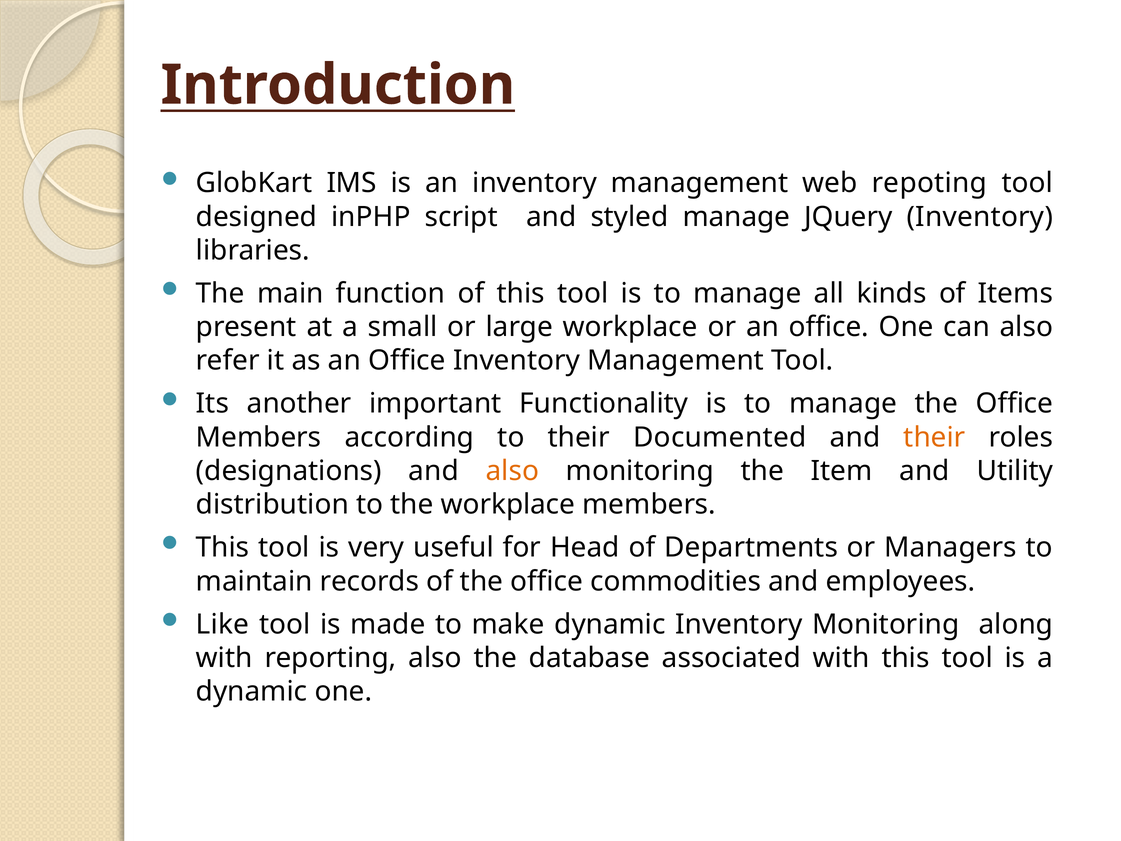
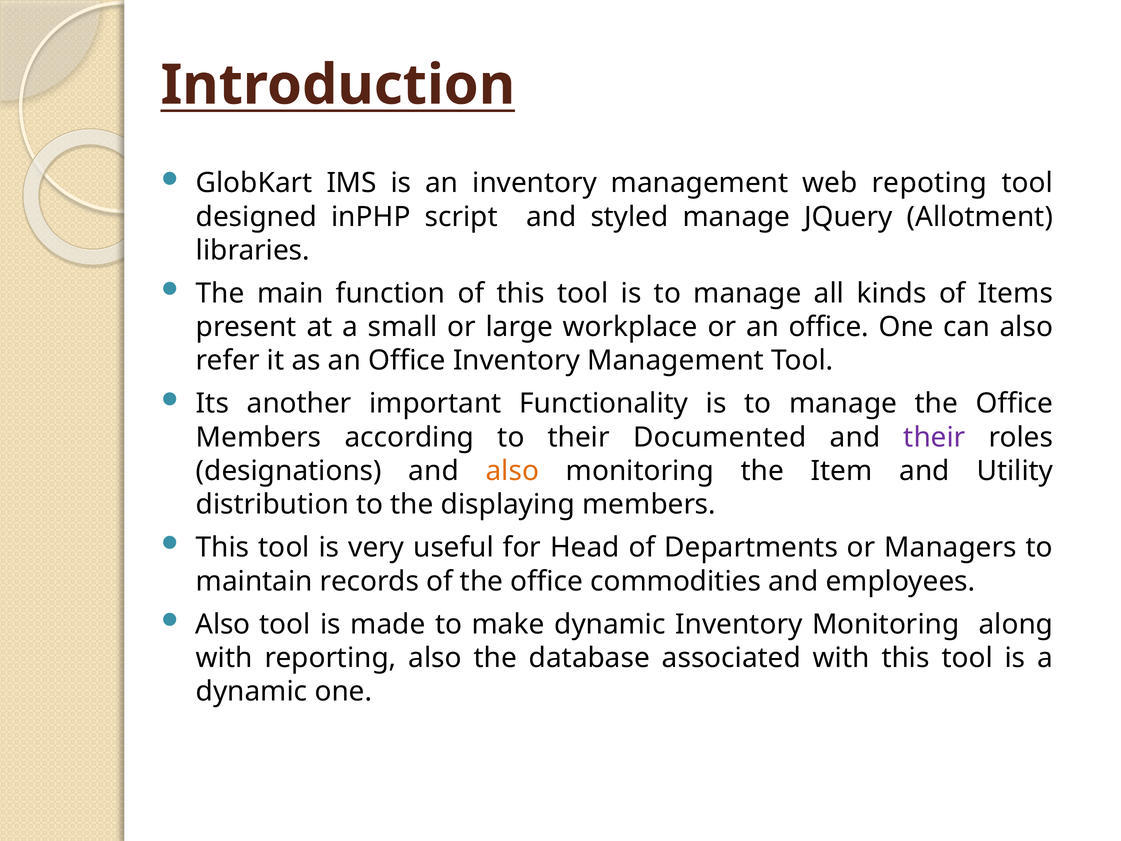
JQuery Inventory: Inventory -> Allotment (980, 217)
their colour: orange -> purple (934, 437)
the workplace: workplace -> displaying (508, 504)
Like: Like -> Also (223, 624)
